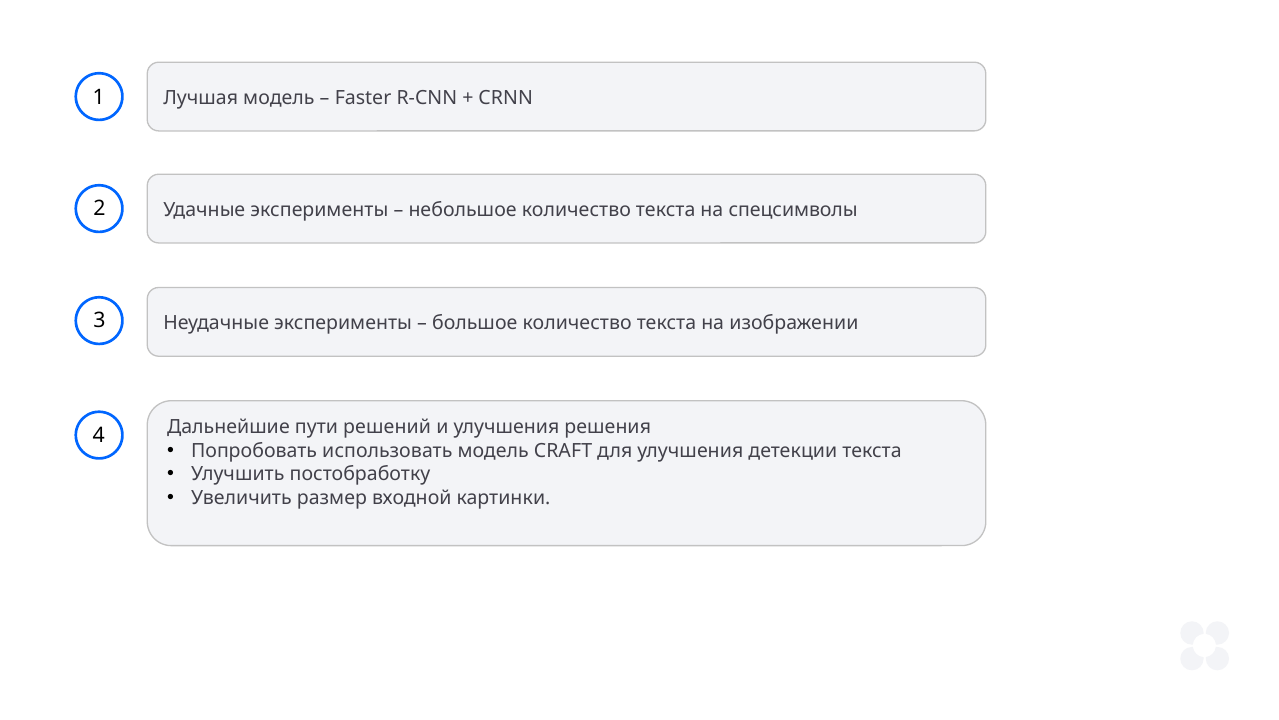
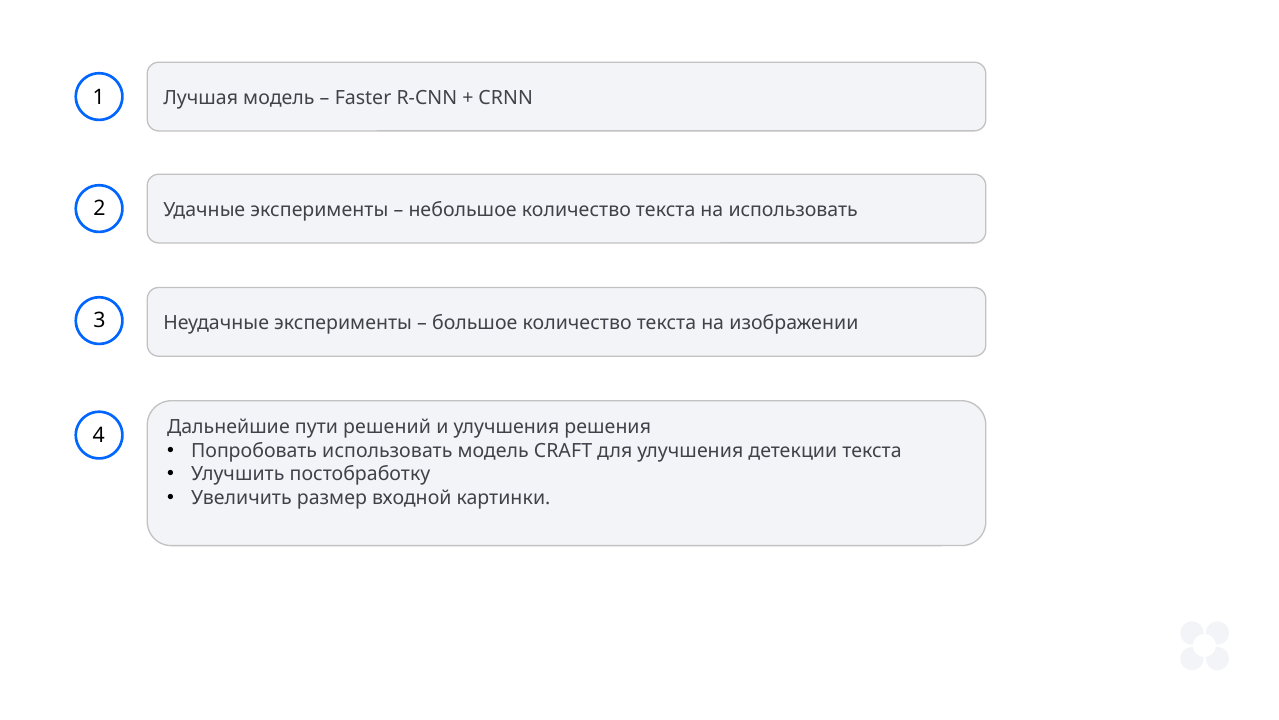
на спецсимволы: спецсимволы -> использовать (793, 210)
